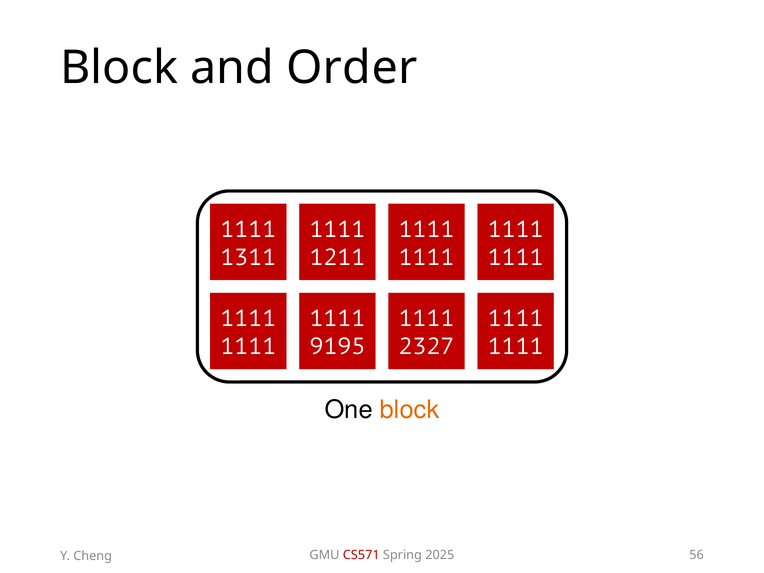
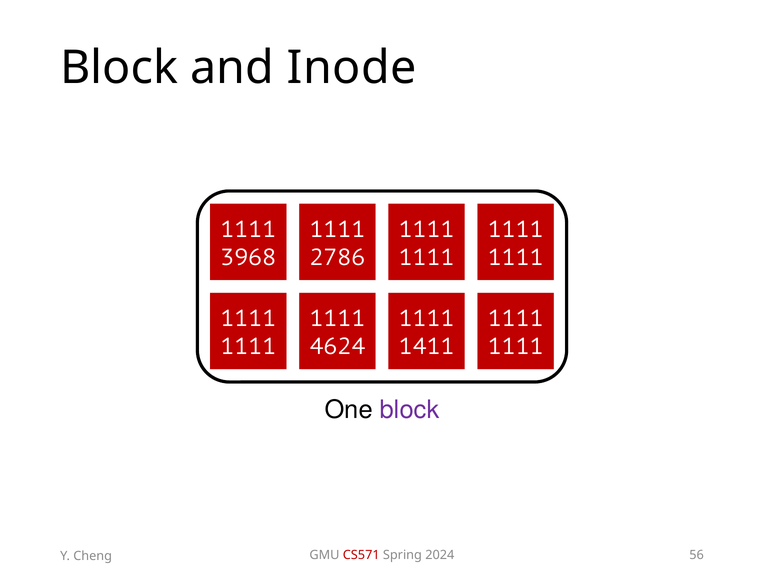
Order: Order -> Inode (352, 68)
1311: 1311 -> 3968 (248, 258)
1211: 1211 -> 2786 (337, 258)
9195: 9195 -> 4624 (337, 347)
2327: 2327 -> 1411 (427, 347)
block colour: orange -> purple (410, 410)
2025: 2025 -> 2024 (440, 555)
